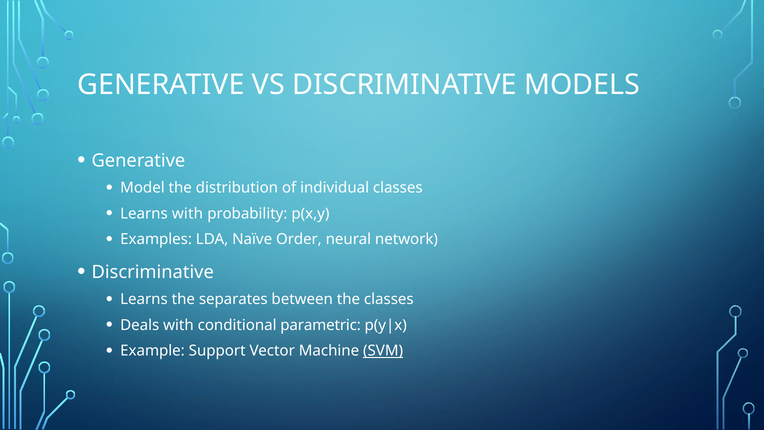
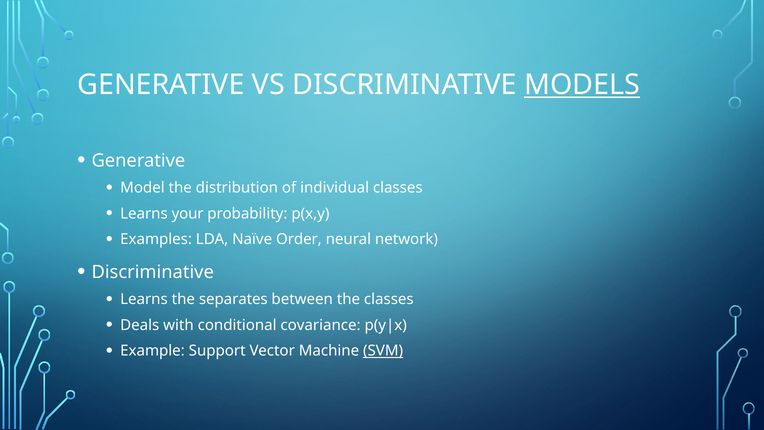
MODELS underline: none -> present (582, 85)
Learns with: with -> your (188, 214)
parametric: parametric -> covariance (321, 325)
